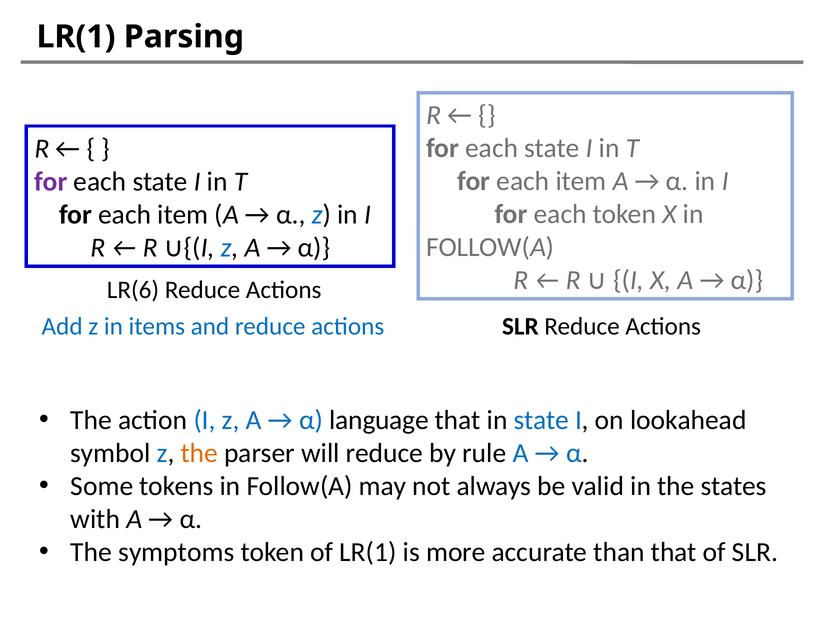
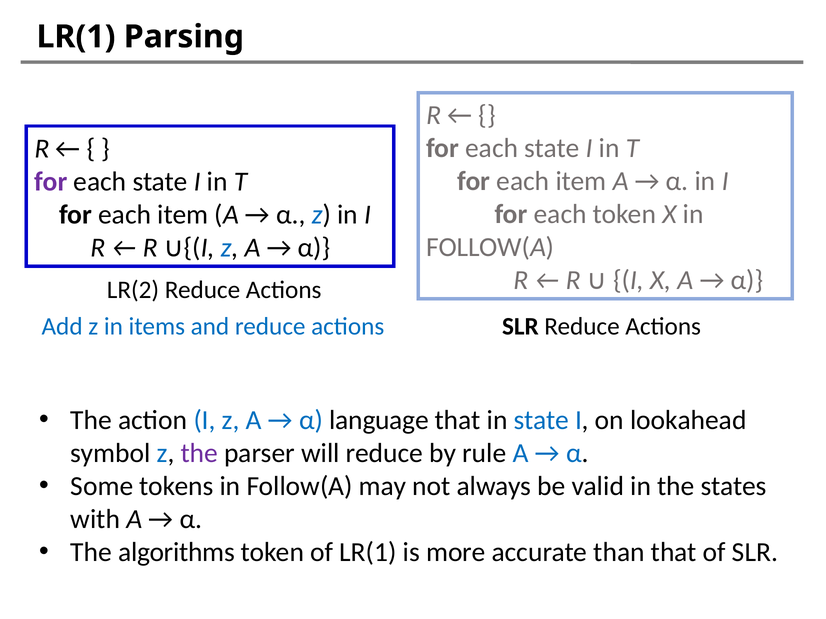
LR(6: LR(6 -> LR(2 (133, 290)
the colour: orange -> purple (199, 453)
symptoms: symptoms -> algorithms (176, 553)
